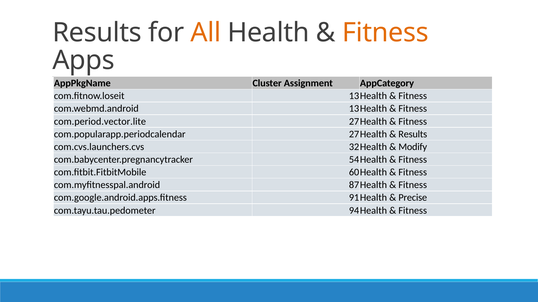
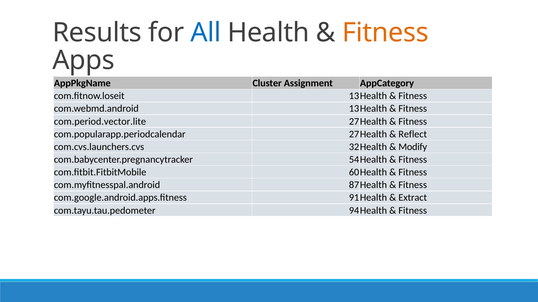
All colour: orange -> blue (206, 33)
Results: Results -> Reflect (413, 134)
Precise: Precise -> Extract (413, 198)
